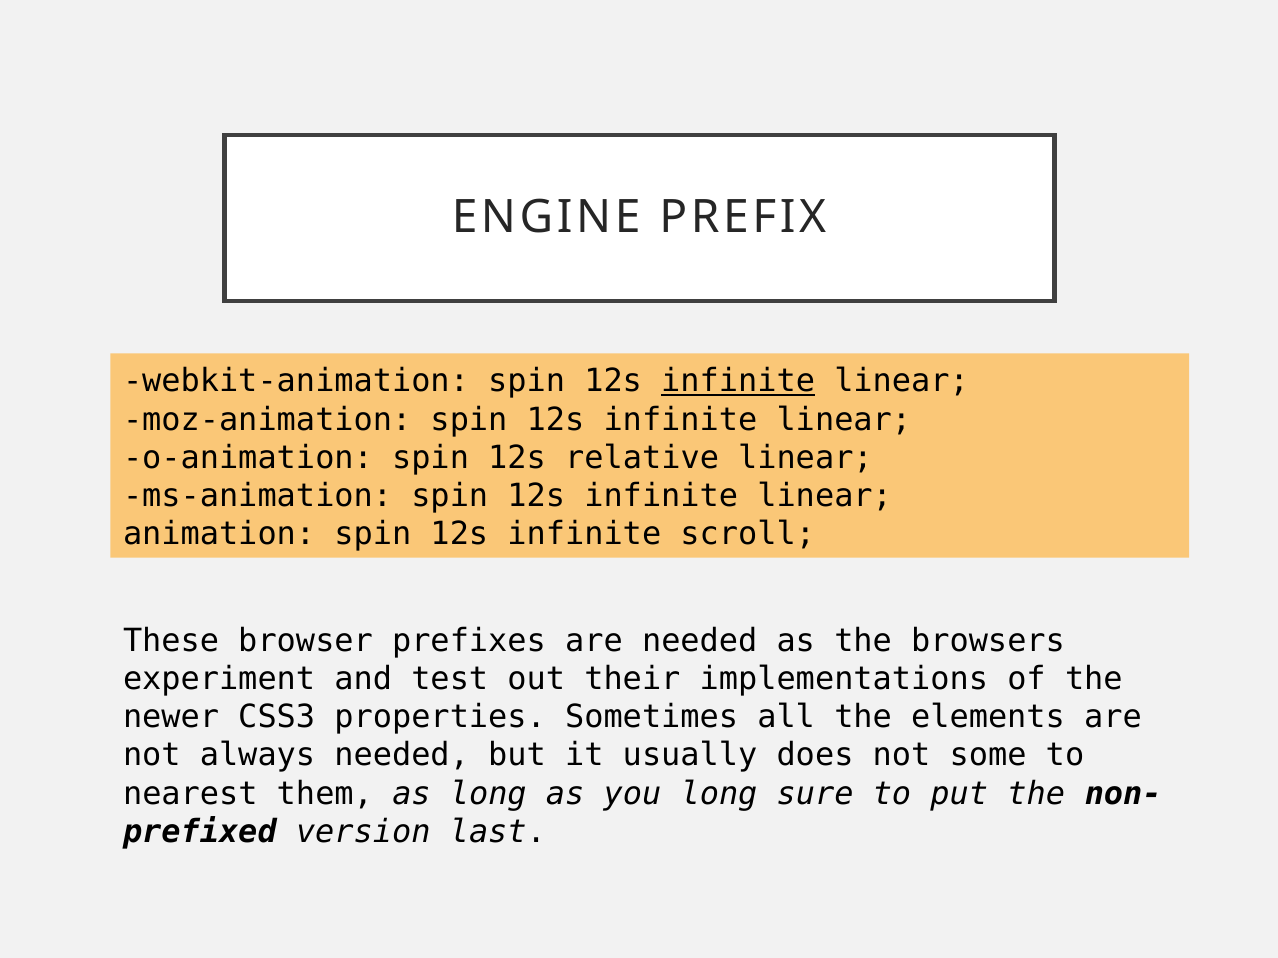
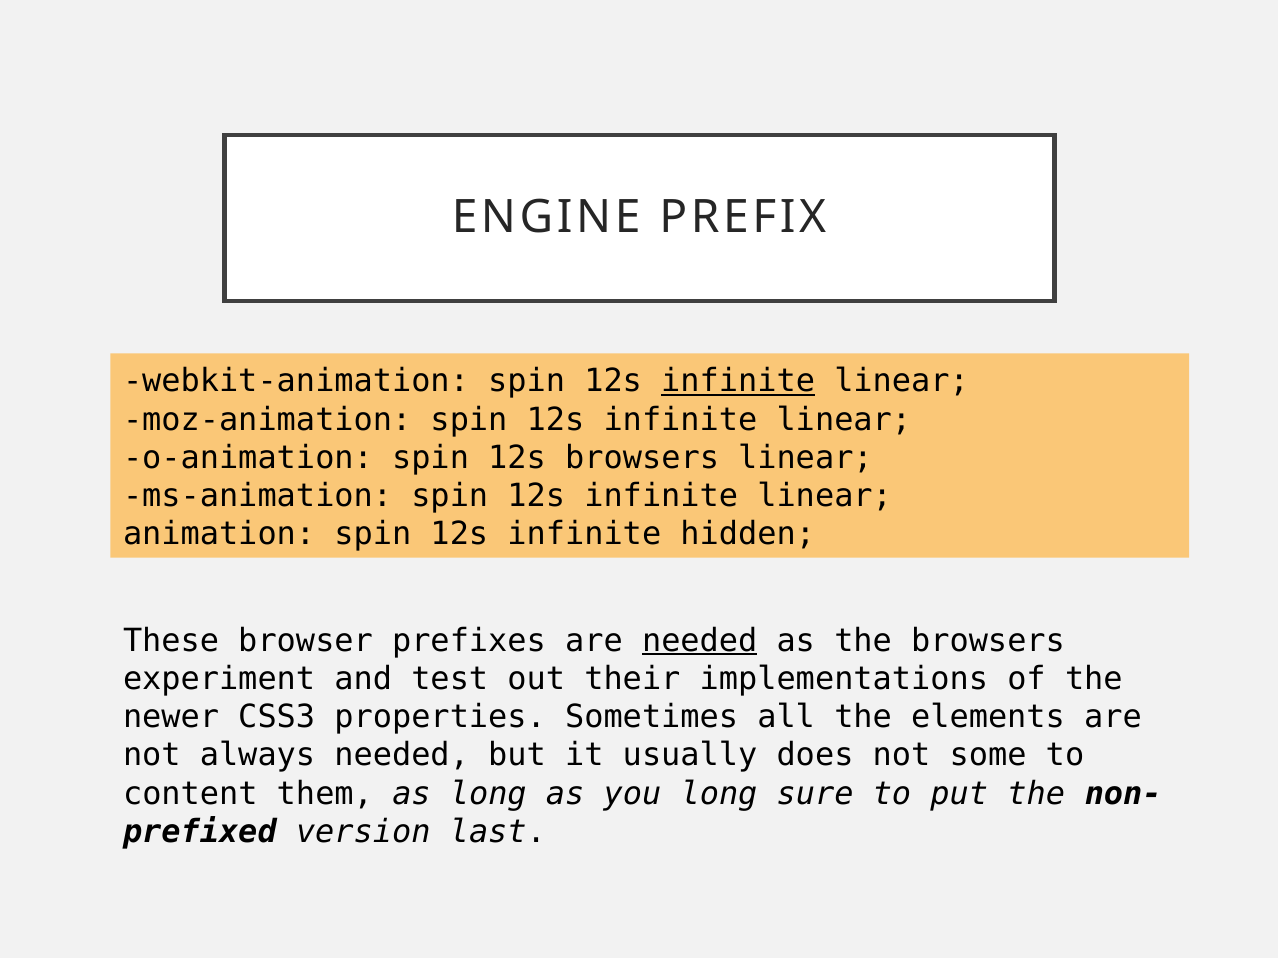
12s relative: relative -> browsers (642, 458)
scroll: scroll -> hidden (748, 535)
needed underline: none -> present (700, 641)
nearest: nearest -> content (190, 794)
